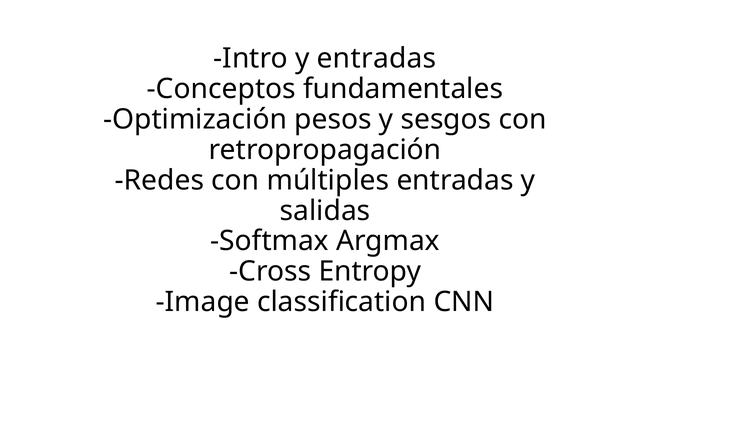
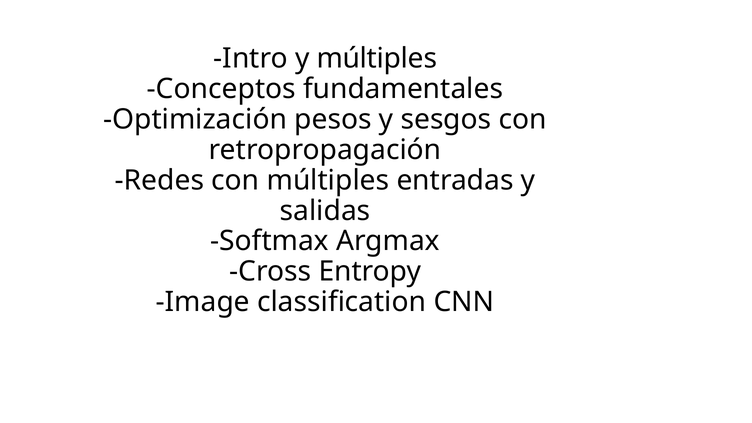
y entradas: entradas -> múltiples (377, 58)
